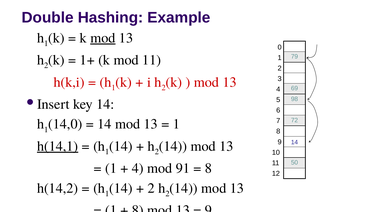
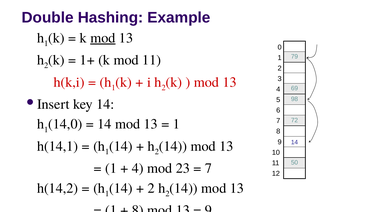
h(14,1 underline: present -> none (58, 146)
91: 91 -> 23 (183, 168)
8: 8 -> 7 (209, 168)
